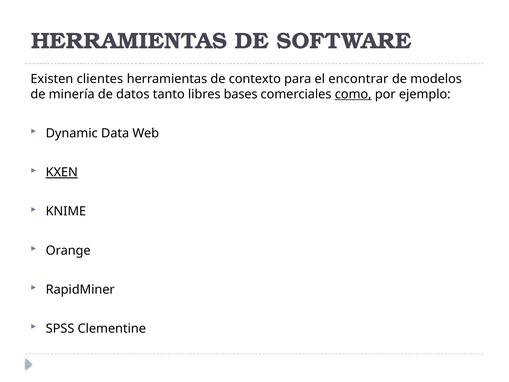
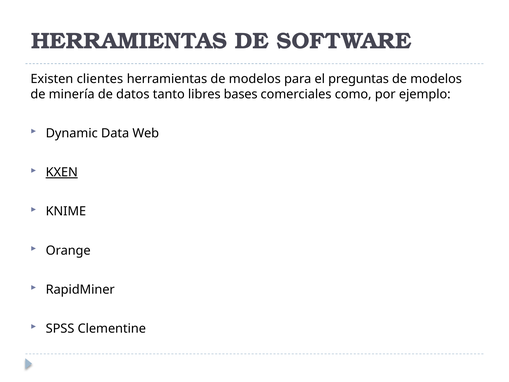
herramientas de contexto: contexto -> modelos (255, 79)
encontrar: encontrar -> preguntas (359, 79)
como underline: present -> none (353, 94)
